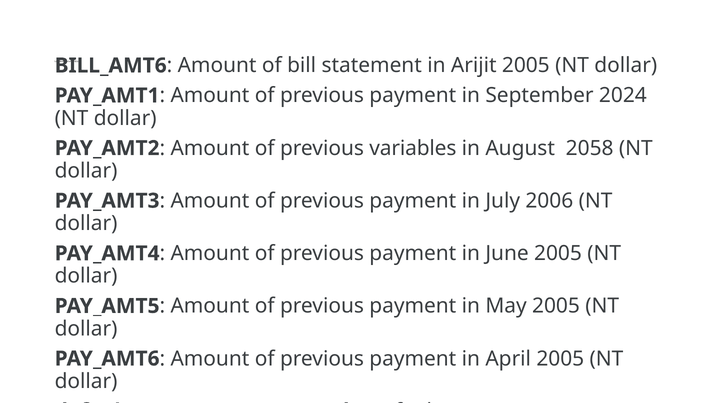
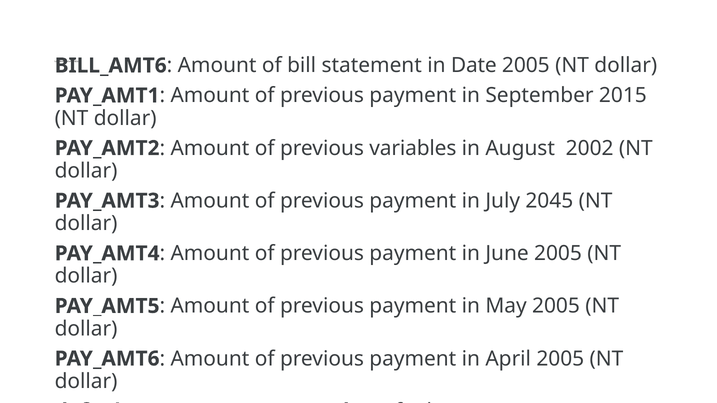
Arijit: Arijit -> Date (474, 66)
2024: 2024 -> 2015 (623, 96)
2058: 2058 -> 2002 (590, 148)
2006: 2006 -> 2045 (549, 201)
